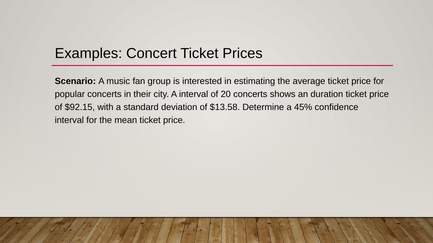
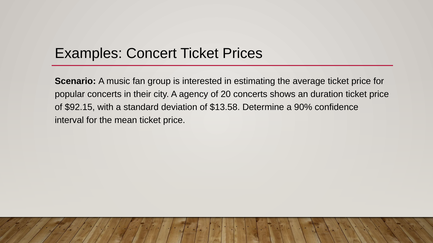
A interval: interval -> agency (194, 94)
45%: 45% -> 90% (303, 107)
